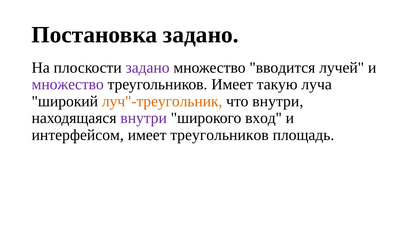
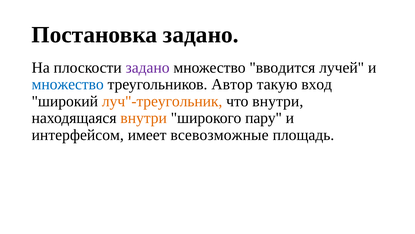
множество colour: purple -> blue (68, 84)
треугольников Имеет: Имеет -> Автор (232, 84)
луча: луча -> вход (317, 84)
внутри colour: purple -> orange (144, 118)
вход: вход -> пару (264, 118)
имеет треугольников: треугольников -> всевозможные (220, 135)
